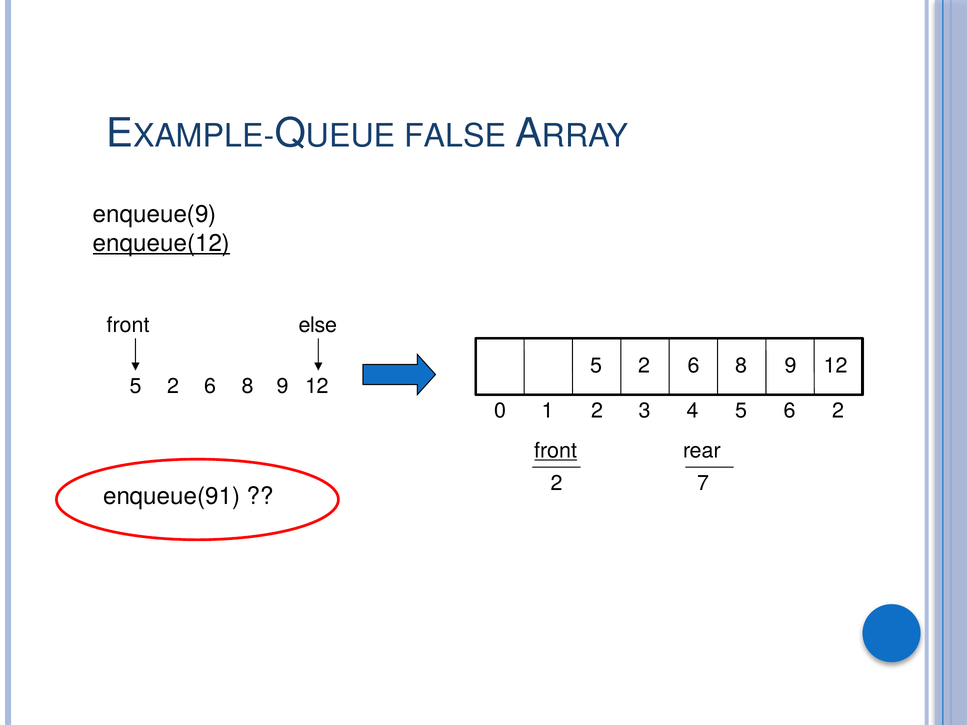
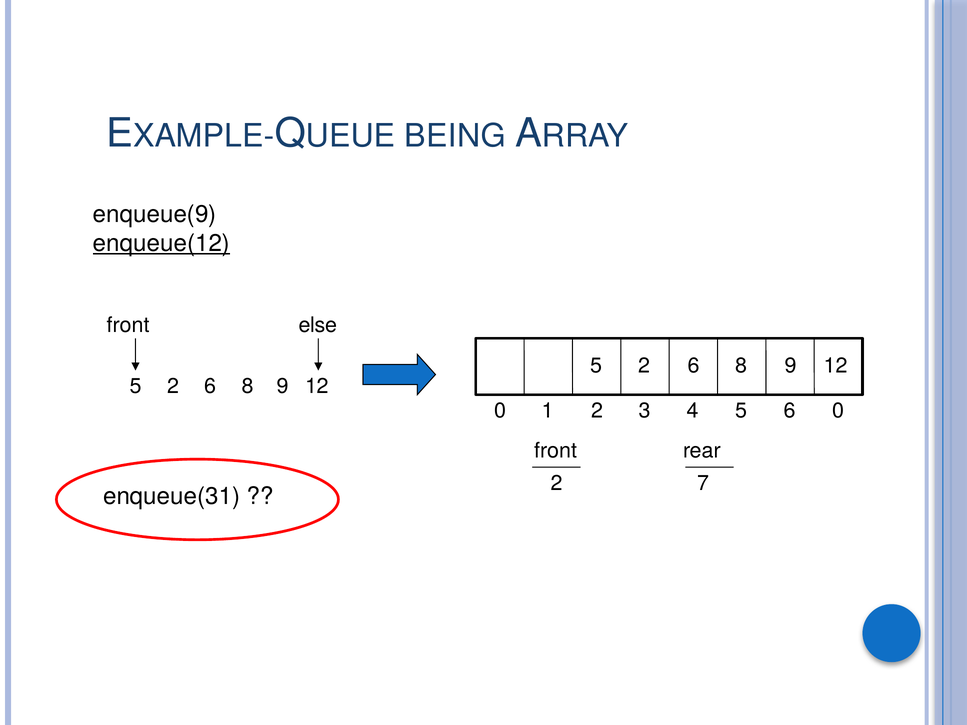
FALSE: FALSE -> BEING (455, 136)
2: 2 -> 0 (838, 411)
front underline: present -> none (556, 451)
enqueue(91: enqueue(91 -> enqueue(31 (172, 496)
